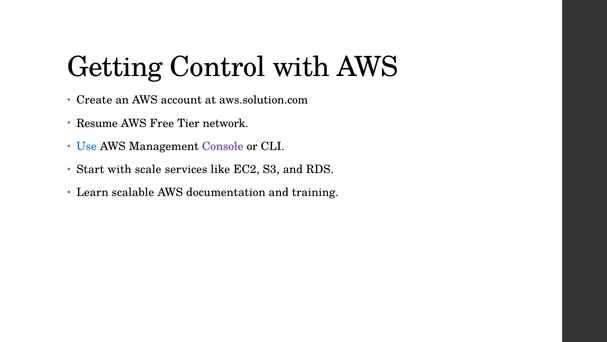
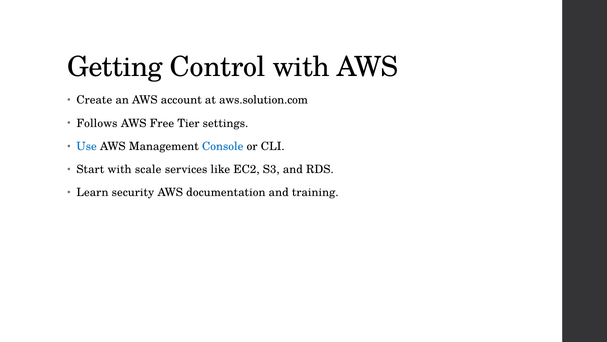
Resume: Resume -> Follows (97, 123)
network: network -> settings (226, 123)
Console colour: purple -> blue (223, 146)
scalable: scalable -> security (133, 192)
